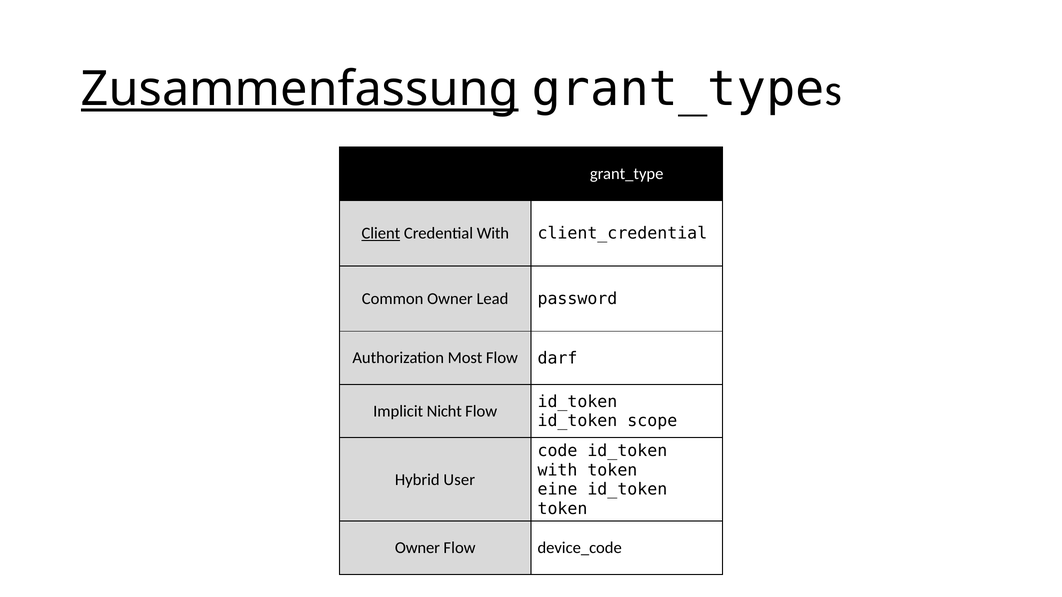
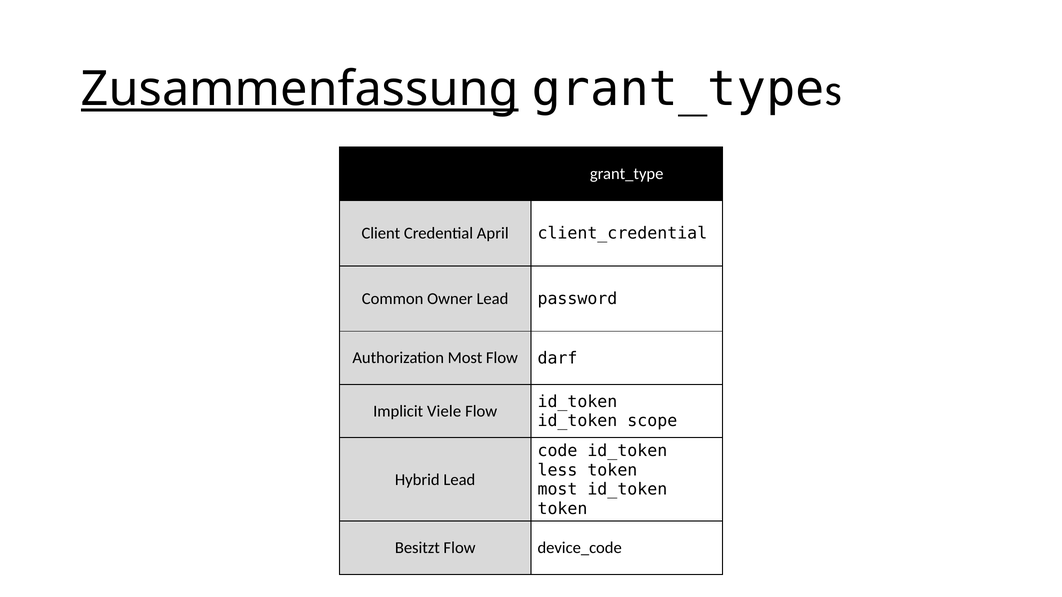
Client underline: present -> none (381, 233)
Credential With: With -> April (493, 233)
Nicht: Nicht -> Viele (444, 411)
with: with -> less (557, 470)
Hybrid User: User -> Lead (459, 480)
eine: eine -> most (557, 490)
Owner: Owner -> Besitzt (417, 548)
